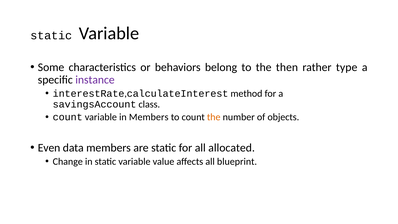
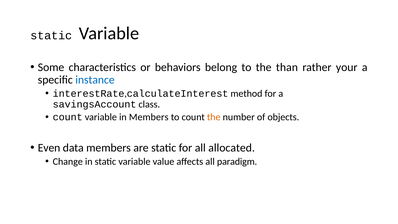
then: then -> than (287, 67)
type: type -> your (347, 67)
instance colour: purple -> blue (95, 80)
blueprint: blueprint -> paradigm (237, 161)
